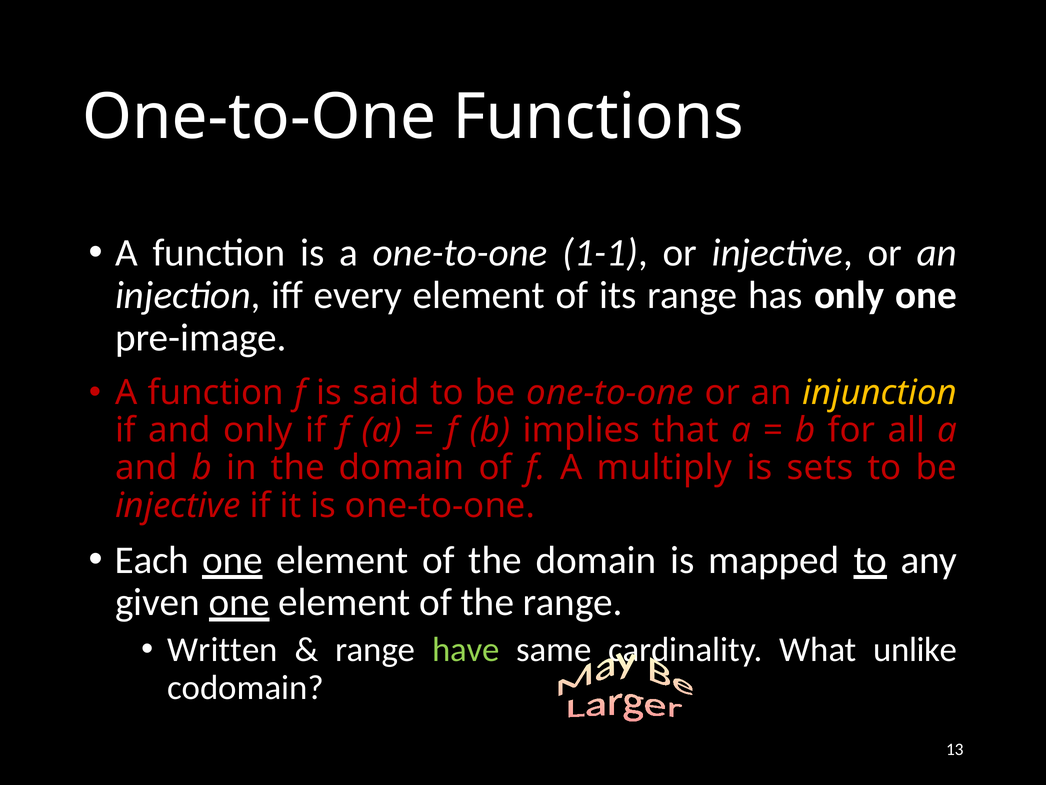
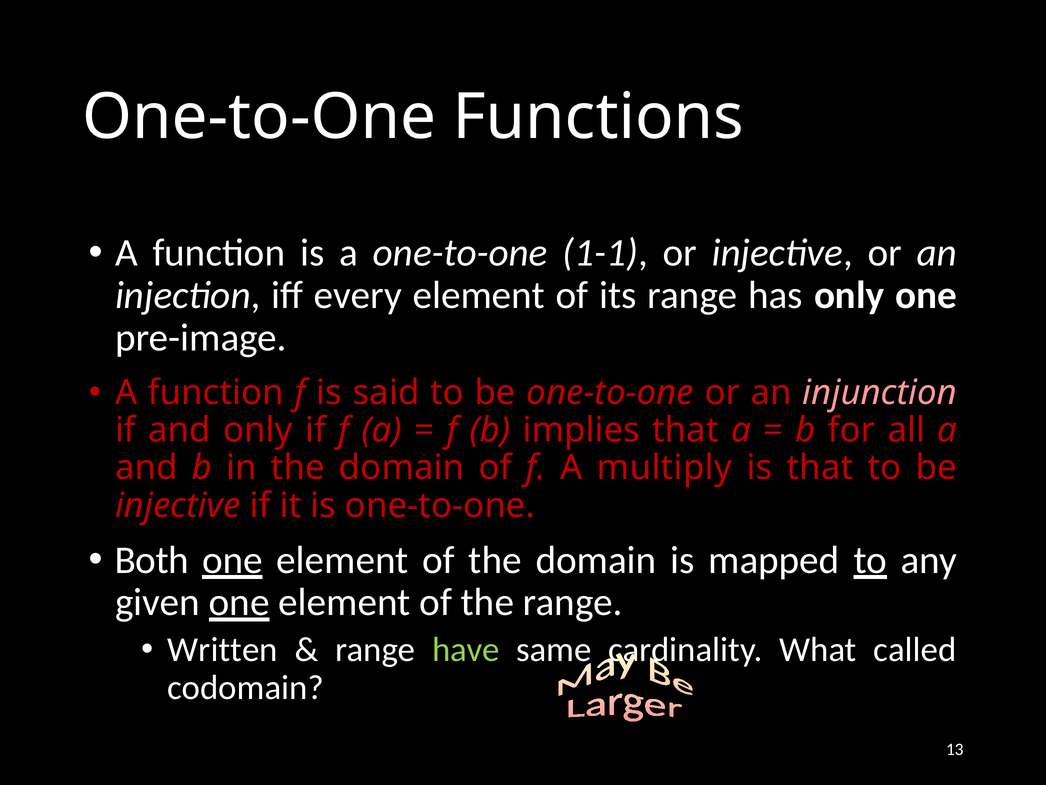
injunction colour: yellow -> pink (880, 392)
is sets: sets -> that (820, 468)
Each: Each -> Both (152, 560)
unlike: unlike -> called (915, 649)
